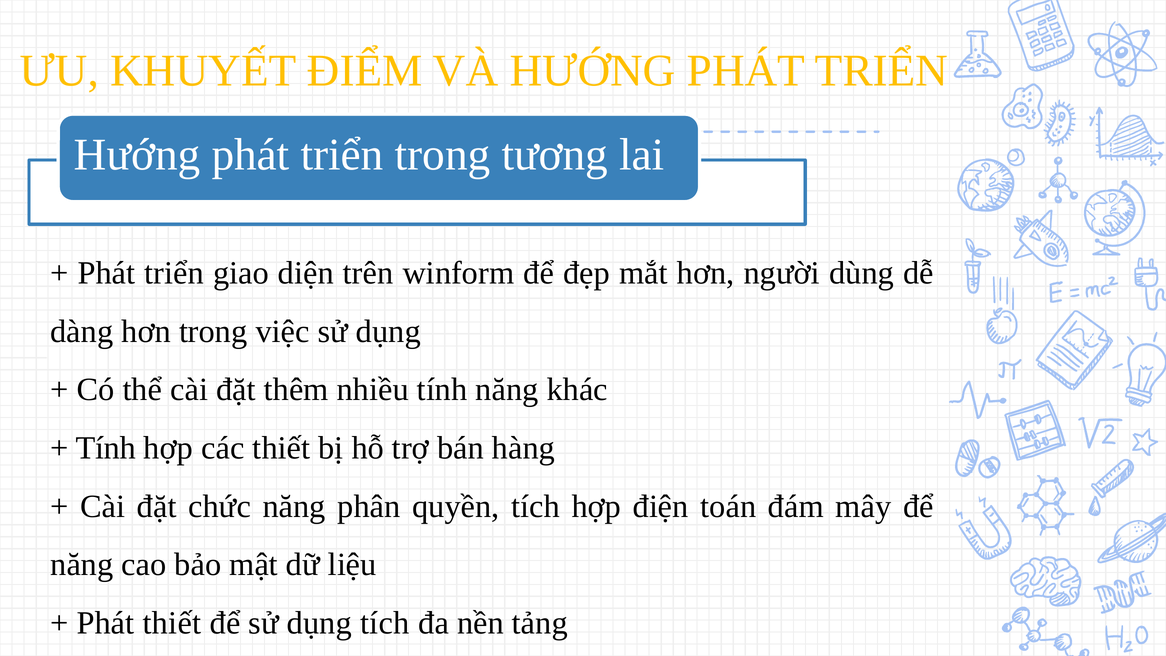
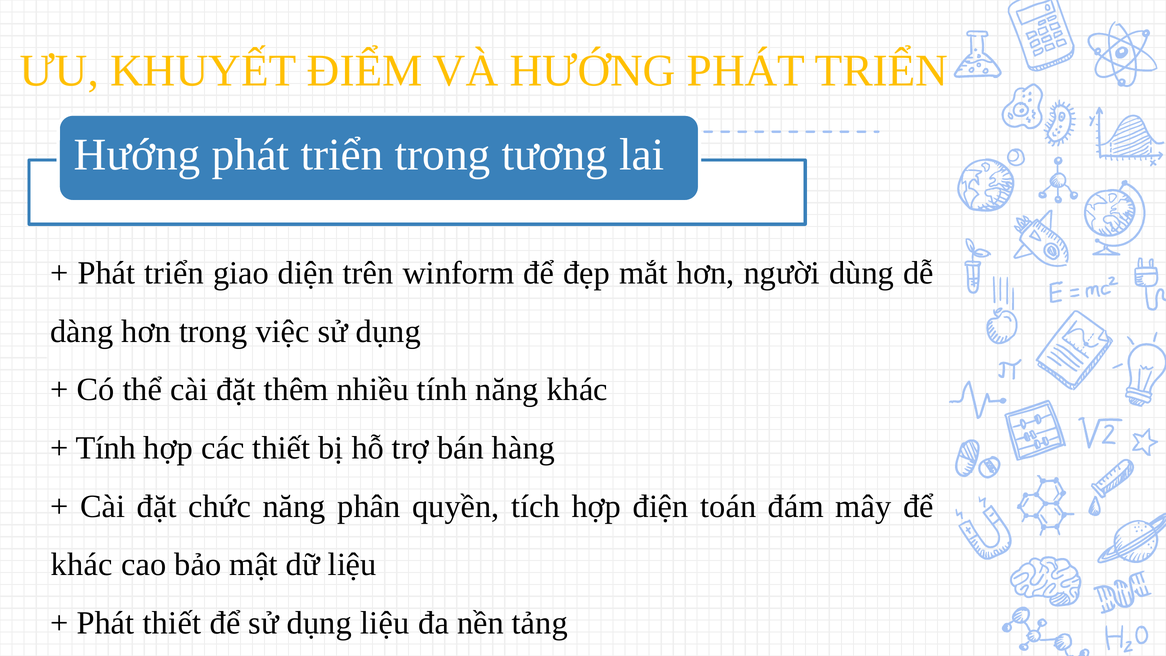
năng: năng -> khác (82, 565)
dụng tích: tích -> liệu (385, 623)
